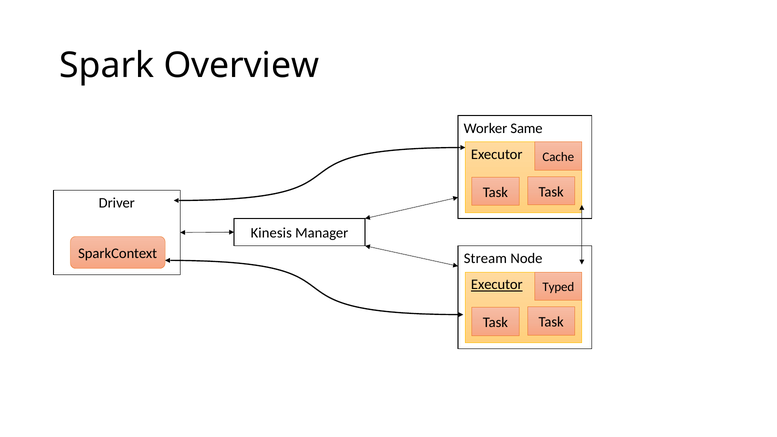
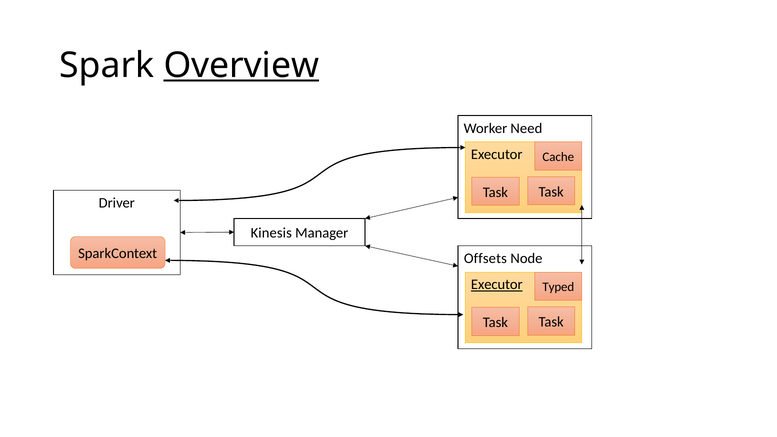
Overview underline: none -> present (241, 65)
Same: Same -> Need (526, 128)
Stream: Stream -> Offsets (485, 258)
